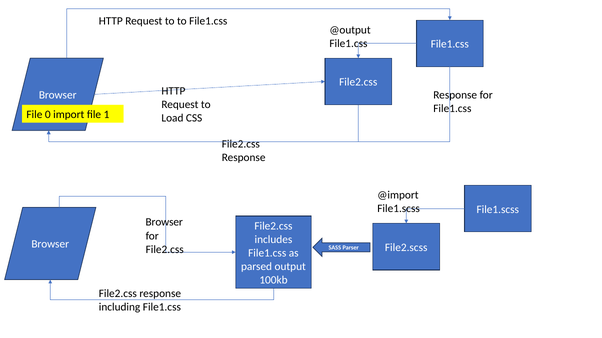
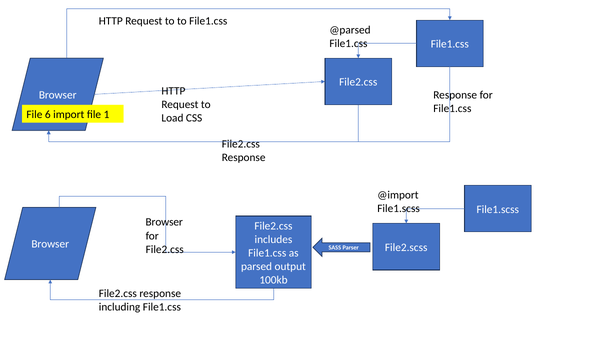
@output: @output -> @parsed (350, 30)
0: 0 -> 6 (48, 115)
